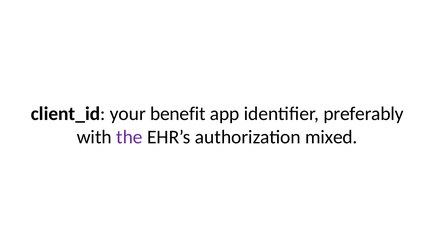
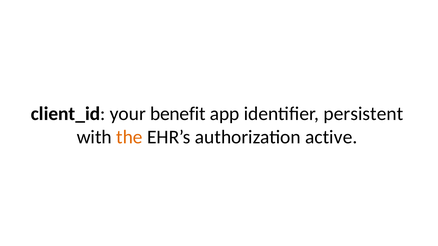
preferably: preferably -> persistent (363, 114)
the colour: purple -> orange (129, 137)
mixed: mixed -> active (331, 137)
